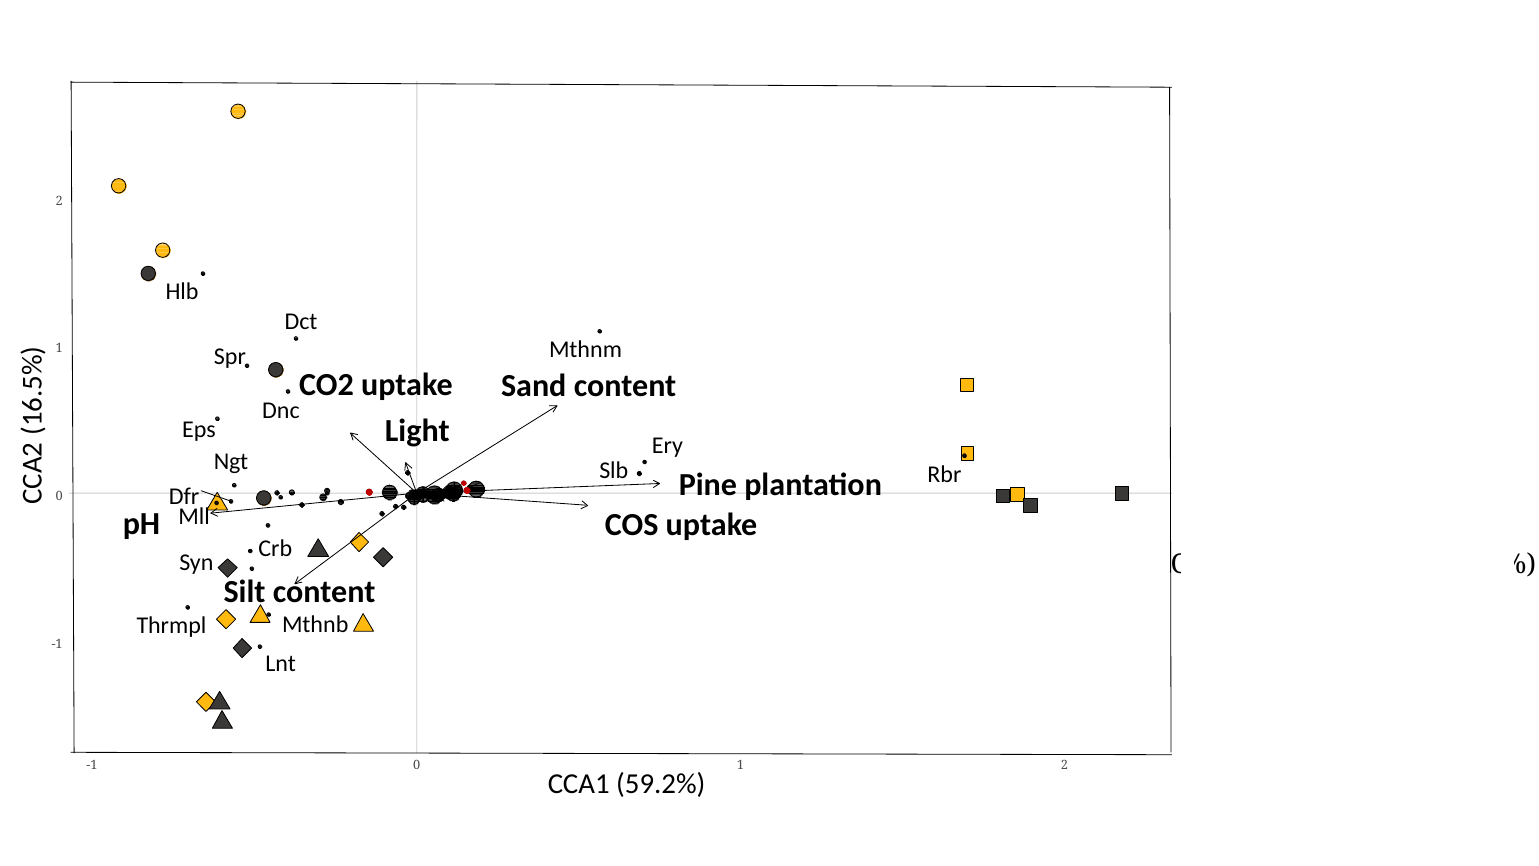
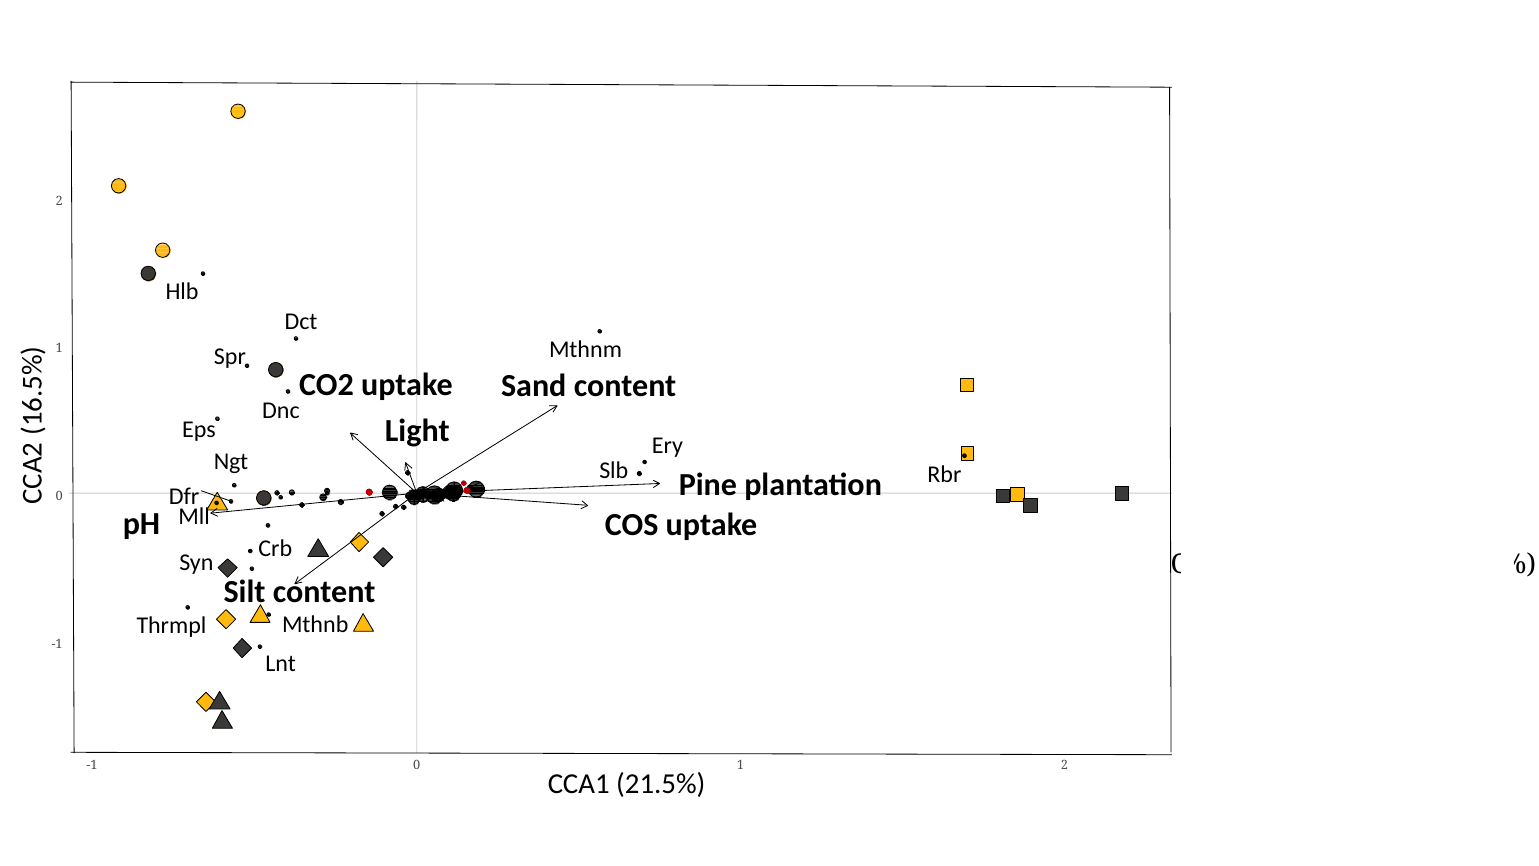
59.2%: 59.2% -> 21.5% (661, 784)
